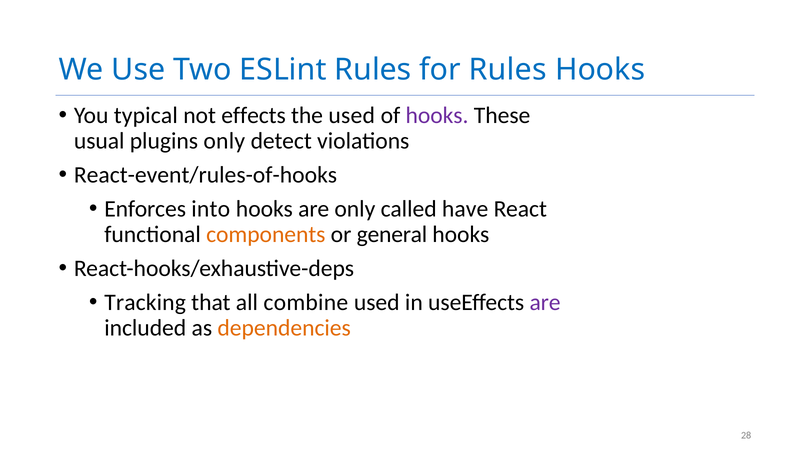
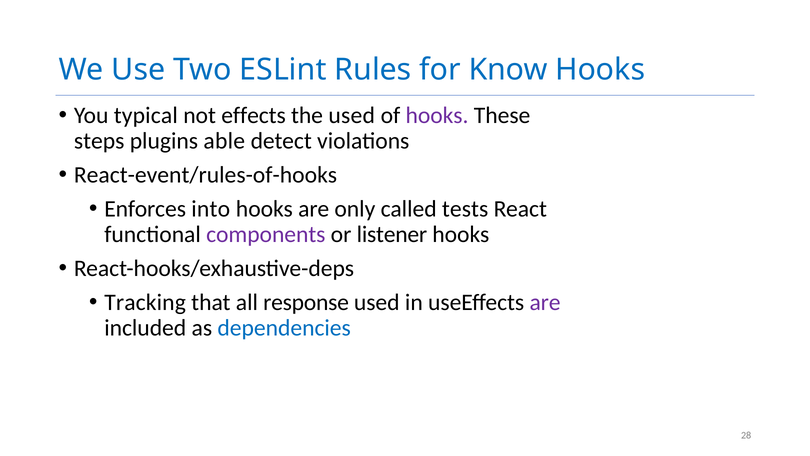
for Rules: Rules -> Know (508, 70)
usual: usual -> steps (99, 141)
plugins only: only -> able (224, 141)
have: have -> tests (465, 209)
components colour: orange -> purple (266, 234)
general: general -> listener (392, 234)
combine: combine -> response (306, 302)
dependencies colour: orange -> blue (284, 328)
